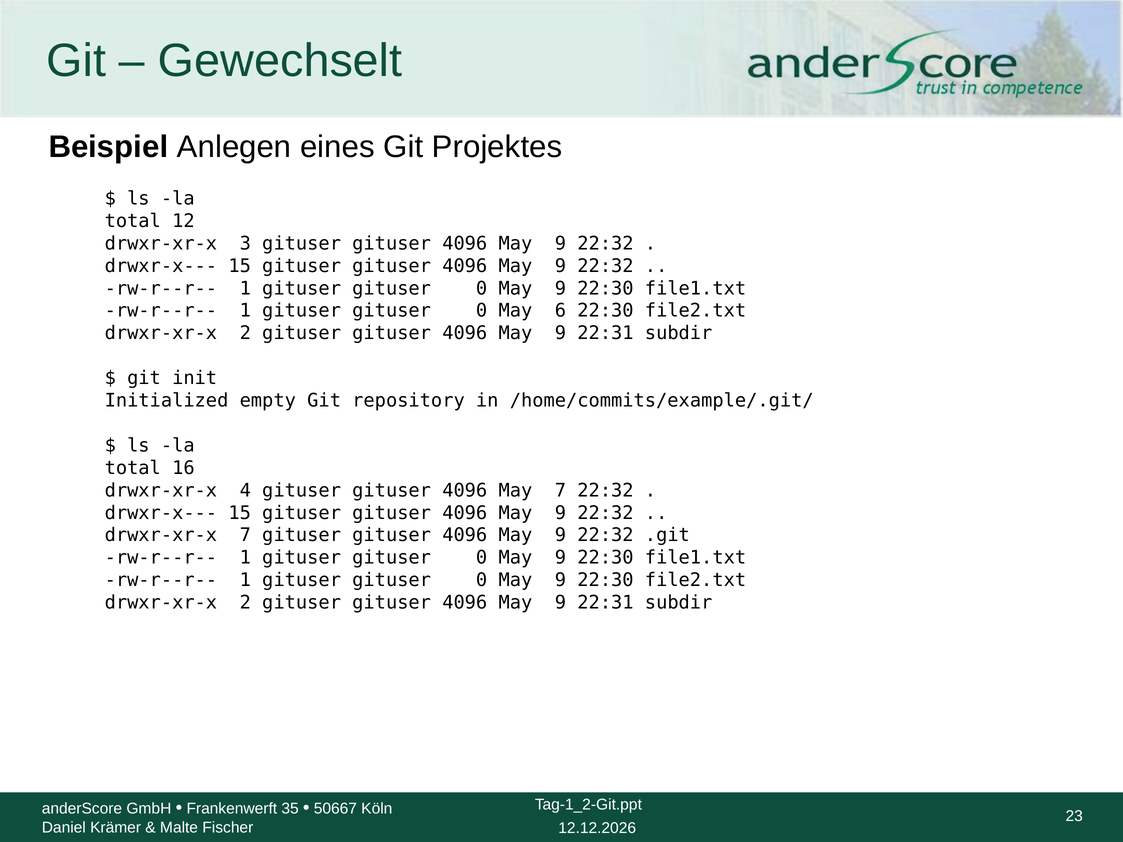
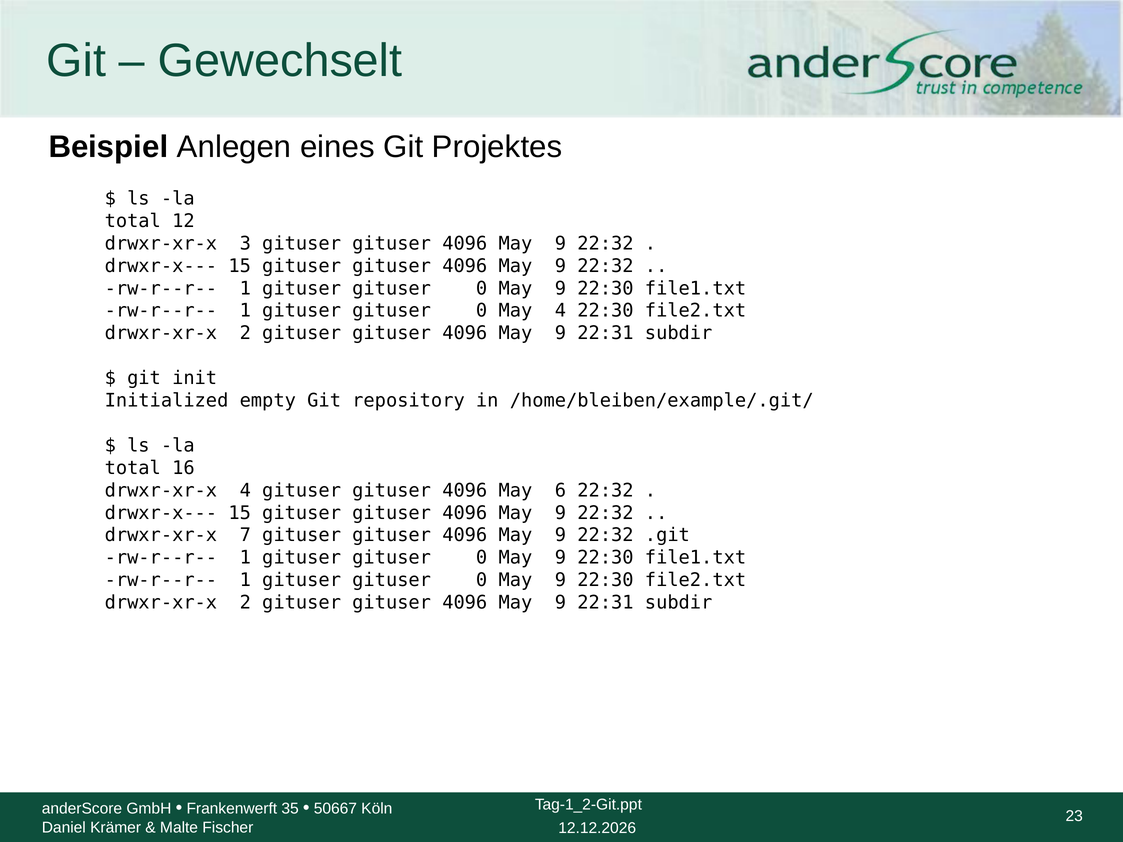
May 6: 6 -> 4 (560, 311)
/home/commits/example/.git/: /home/commits/example/.git/ -> /home/bleiben/example/.git/ (662, 401)
May 7: 7 -> 6 (560, 491)
